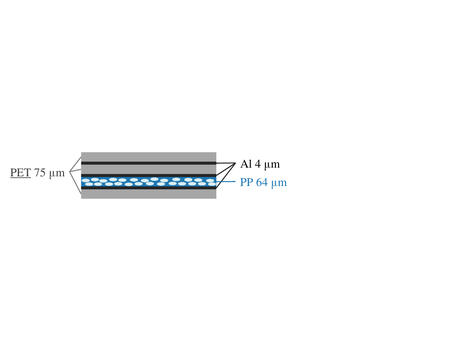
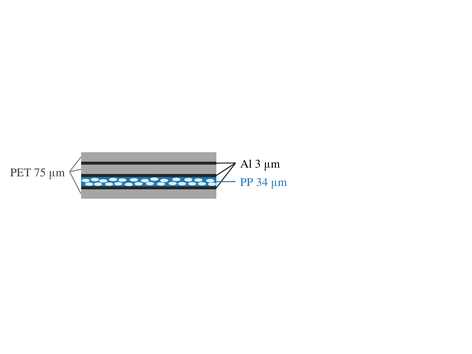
4: 4 -> 3 (258, 164)
PET underline: present -> none (21, 173)
64: 64 -> 34 (262, 182)
